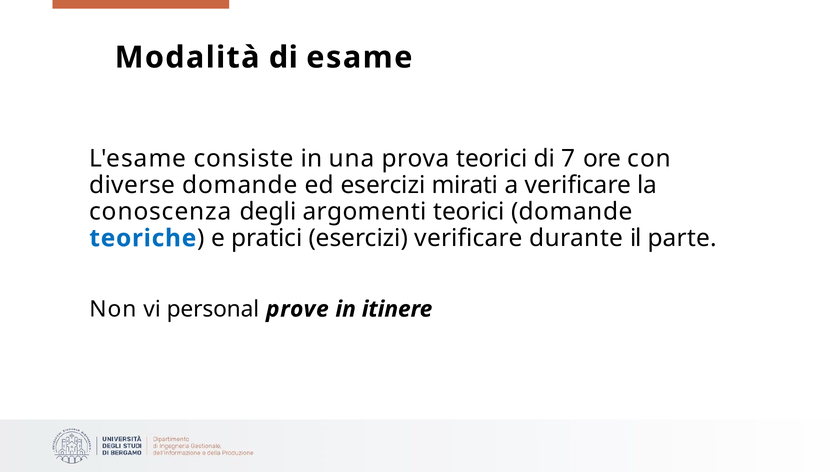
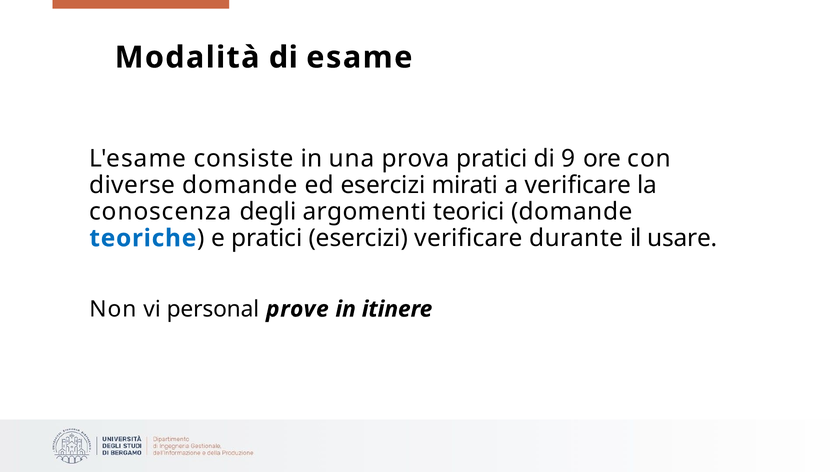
prova teorici: teorici -> pratici (492, 159)
7: 7 -> 9 (568, 159)
parte: parte -> usare (682, 238)
